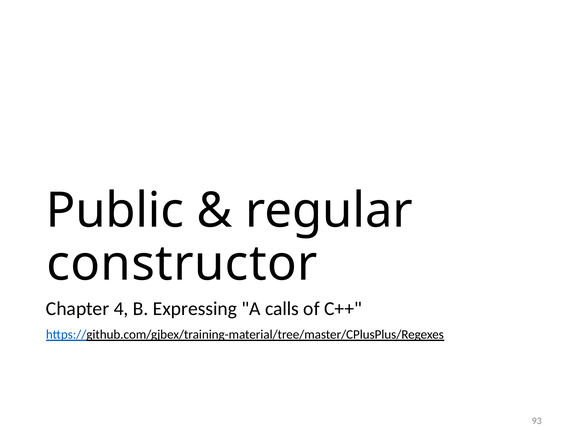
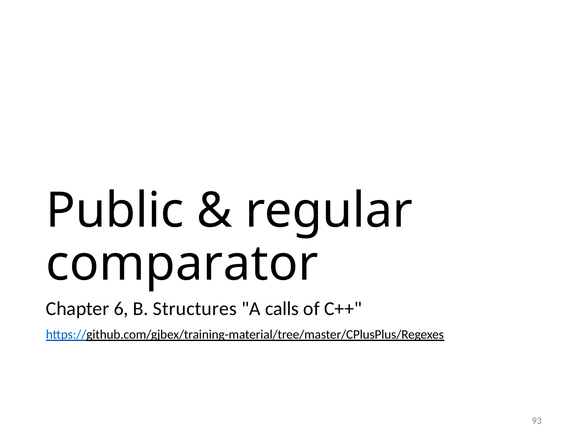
constructor: constructor -> comparator (182, 264)
4: 4 -> 6 (121, 309)
Expressing: Expressing -> Structures (195, 309)
